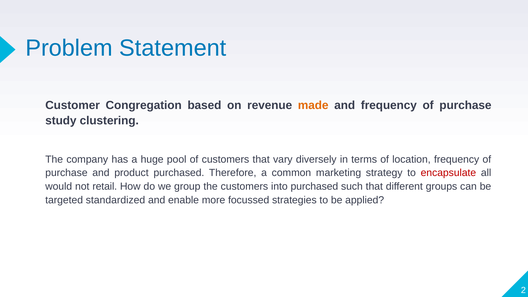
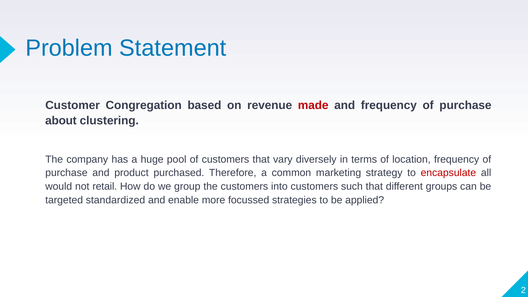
made colour: orange -> red (313, 105)
study: study -> about (61, 121)
into purchased: purchased -> customers (314, 186)
